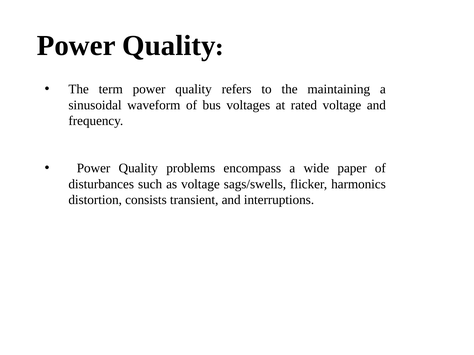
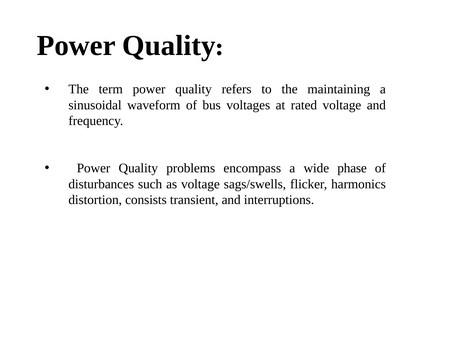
paper: paper -> phase (352, 168)
